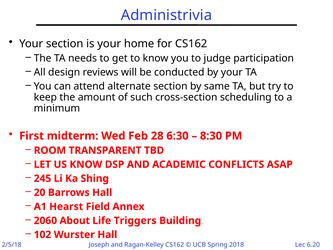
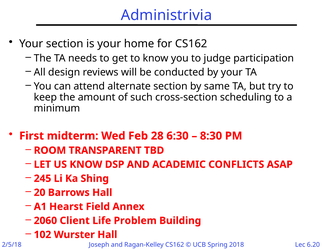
About: About -> Client (75, 220)
Triggers: Triggers -> Problem (135, 220)
